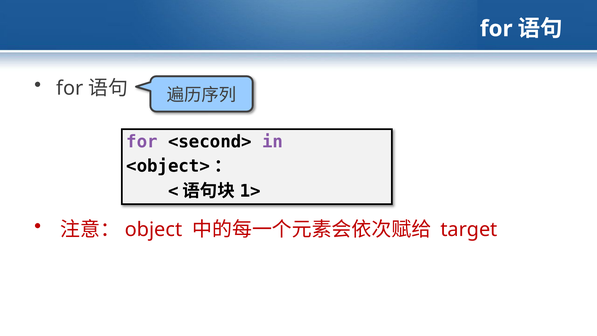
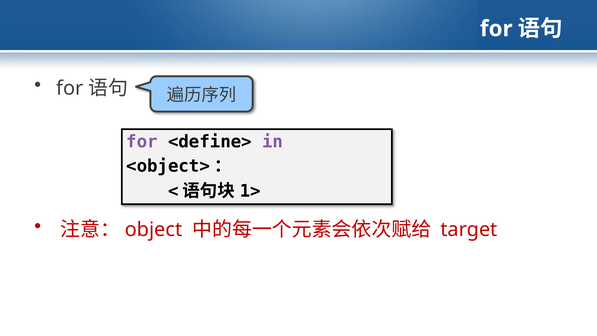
<second>: <second> -> <define> (210, 142)
